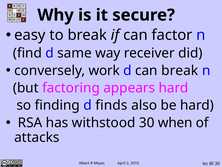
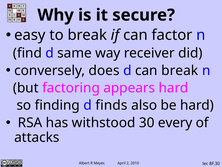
work: work -> does (104, 70)
when: when -> every (175, 122)
